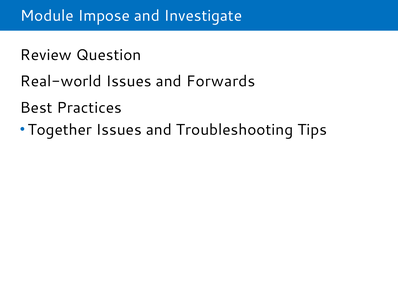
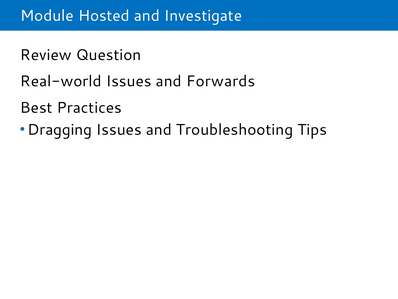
Impose: Impose -> Hosted (104, 16)
Together: Together -> Dragging (60, 130)
